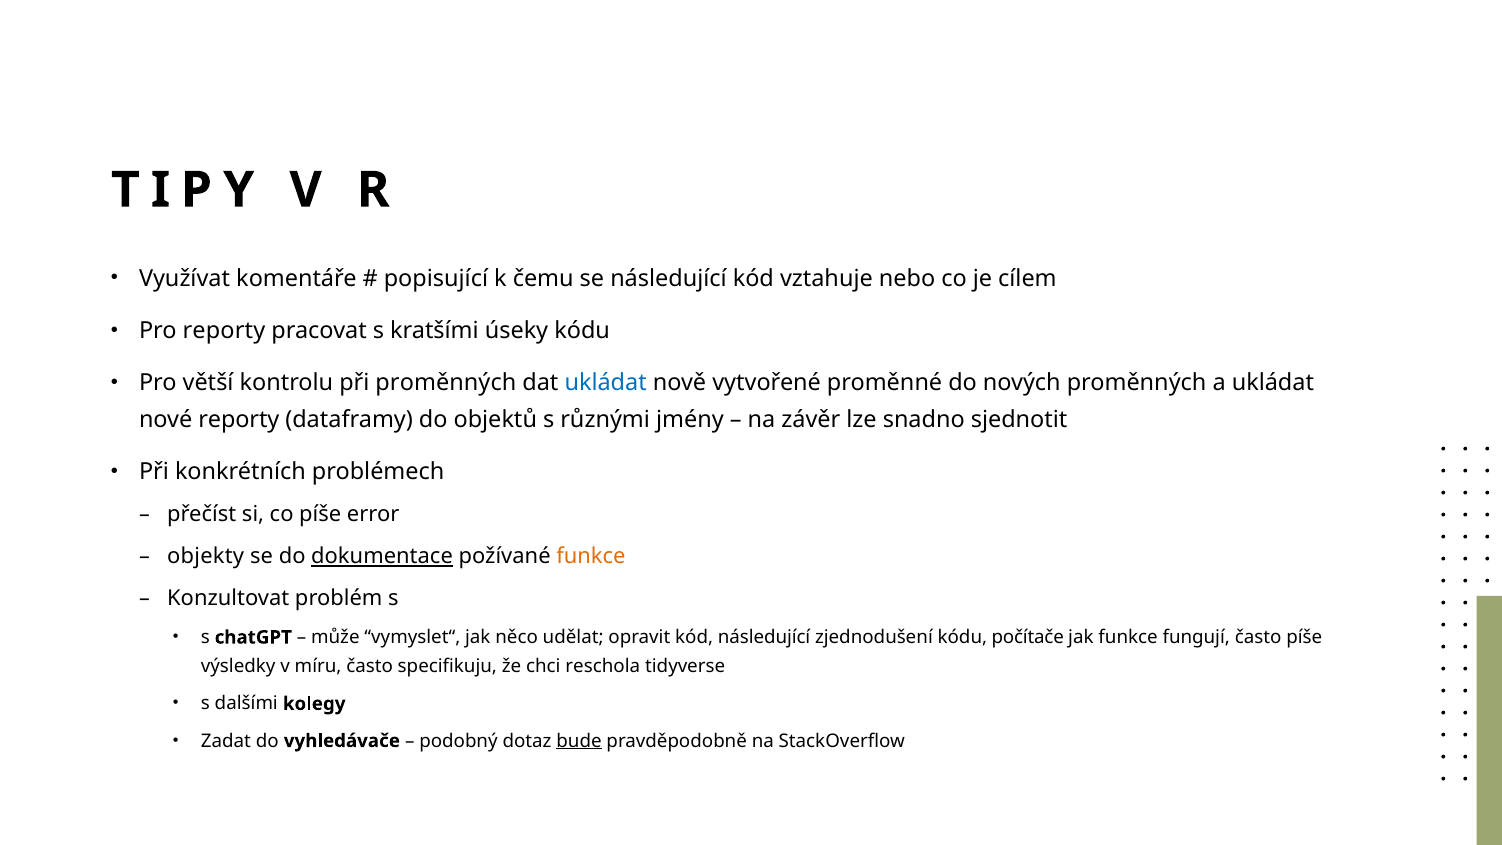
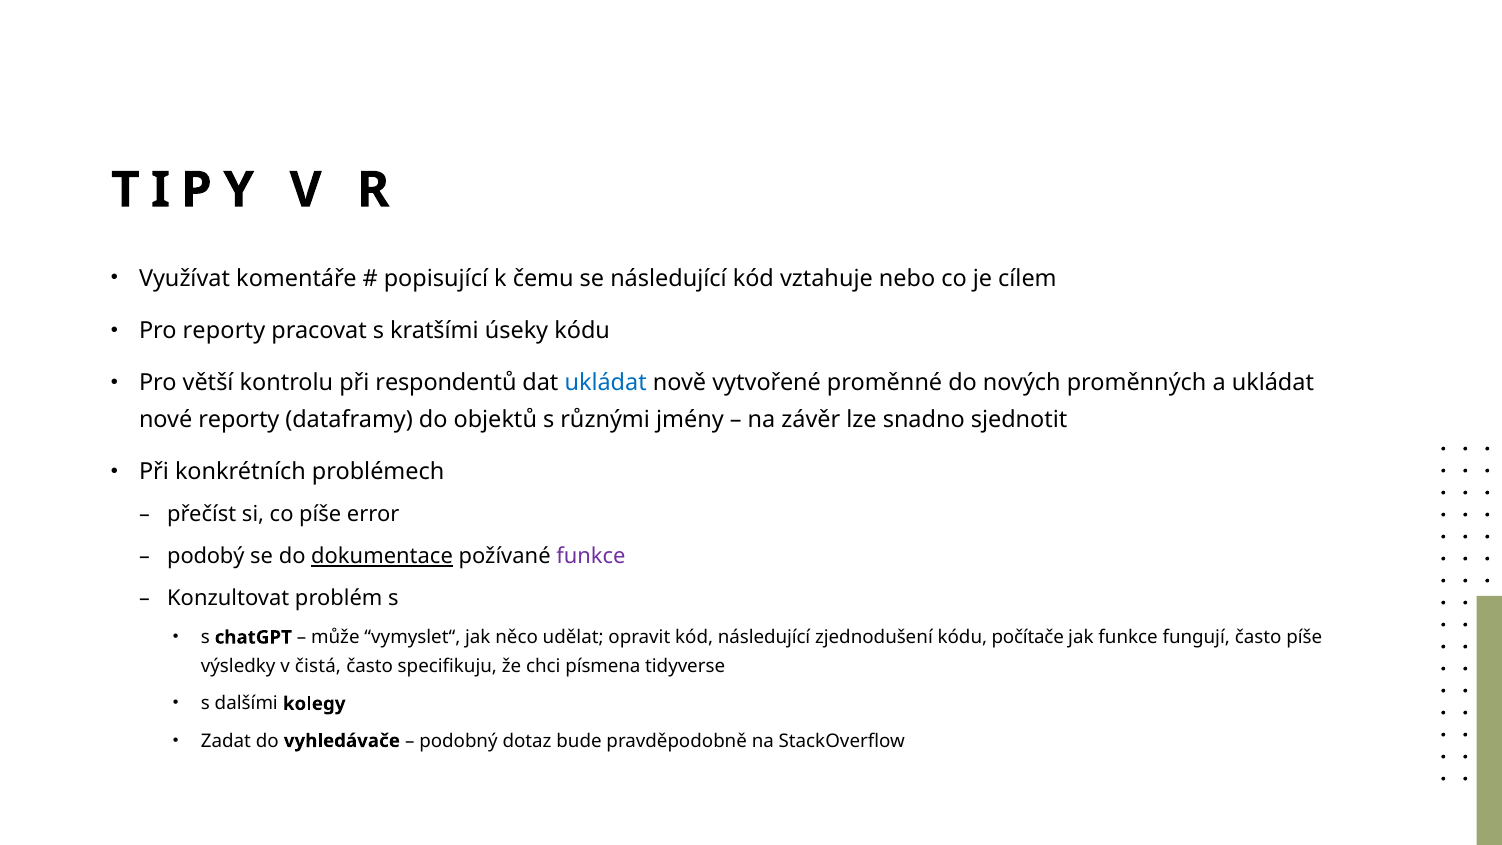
při proměnných: proměnných -> respondentů (446, 383)
objekty: objekty -> podobý (206, 557)
funkce colour: orange -> purple (591, 557)
míru: míru -> čistá (318, 667)
reschola: reschola -> písmena (603, 667)
bude underline: present -> none (579, 741)
